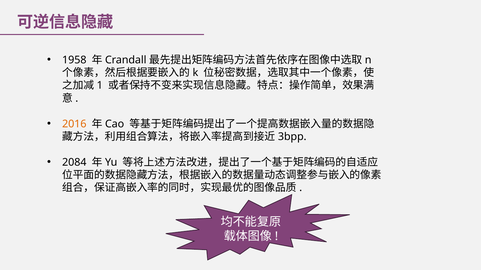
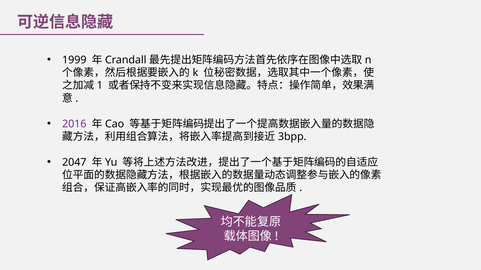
1958: 1958 -> 1999 (74, 60)
2016 colour: orange -> purple (74, 124)
2084: 2084 -> 2047 (74, 163)
